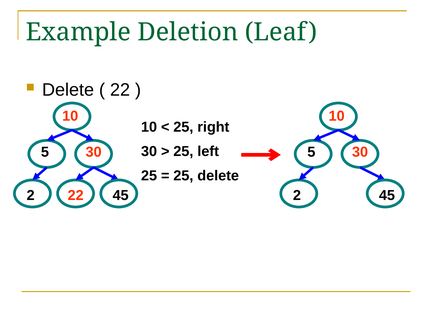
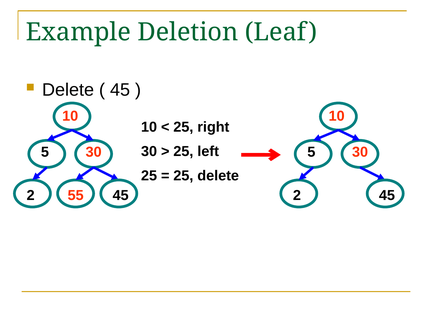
22: 22 -> 45 (120, 90)
2 22: 22 -> 55 (76, 195)
